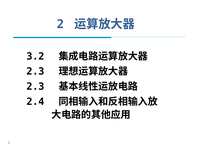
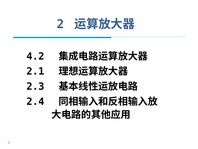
3.2: 3.2 -> 4.2 (35, 56)
2.3: 2.3 -> 2.1 (35, 71)
